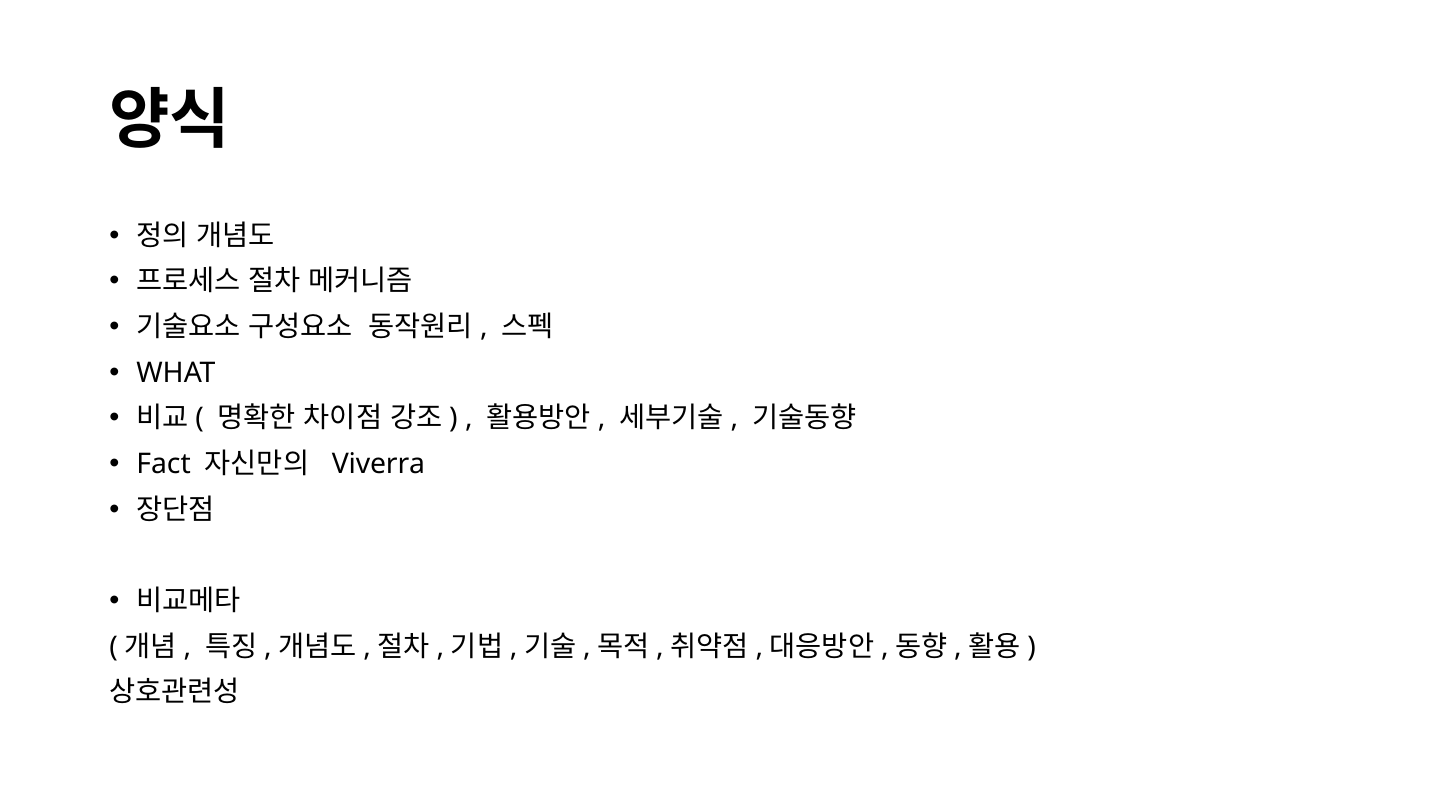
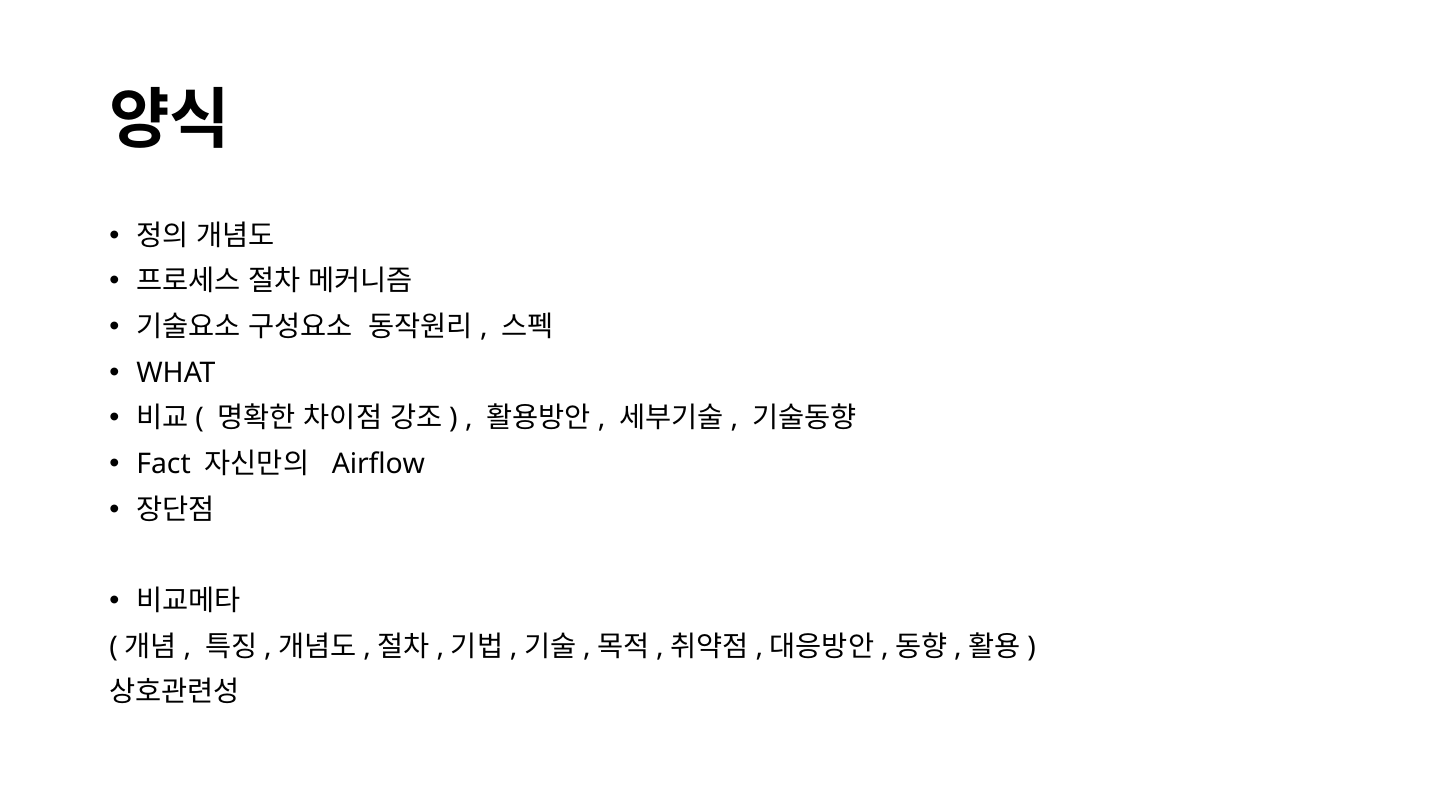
Viverra: Viverra -> Airflow (378, 464)
